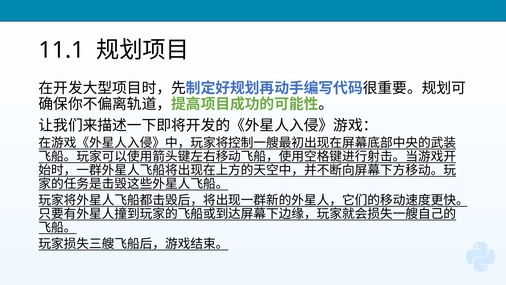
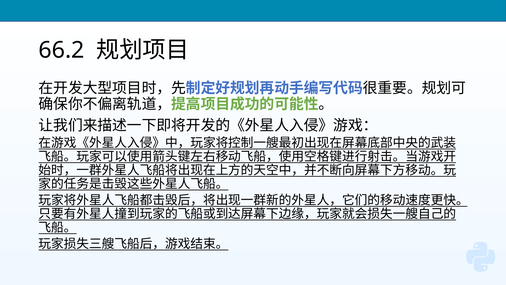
11.1: 11.1 -> 66.2 (62, 50)
